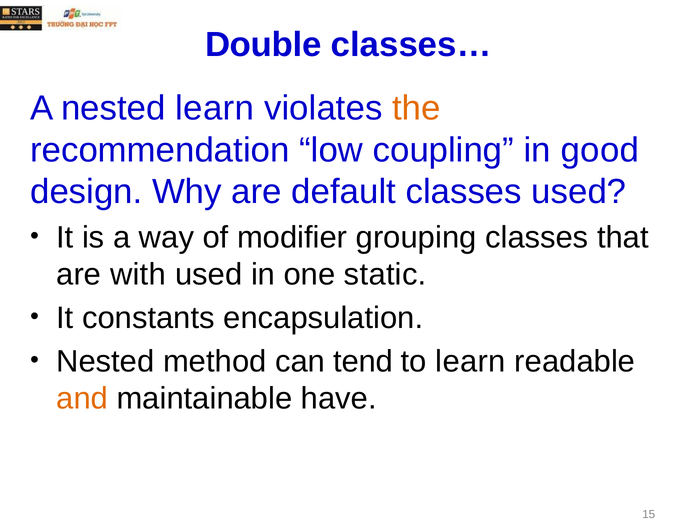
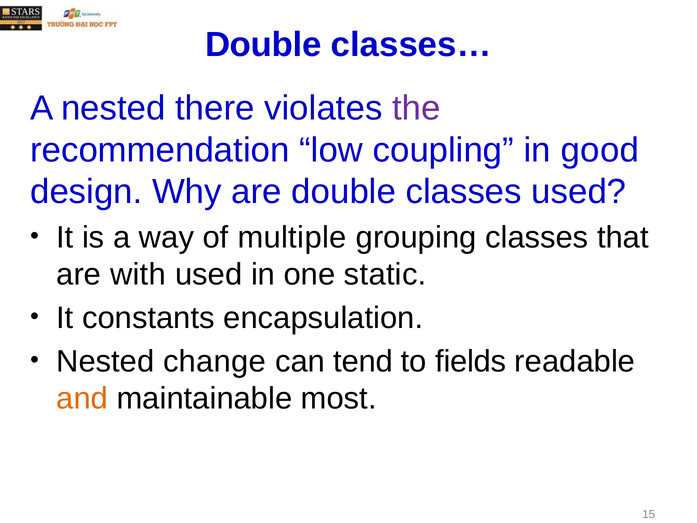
nested learn: learn -> there (215, 108)
the colour: orange -> purple (416, 108)
are default: default -> double (344, 192)
modifier: modifier -> multiple (292, 237)
method: method -> change (215, 361)
to learn: learn -> fields (471, 361)
have: have -> most (339, 398)
